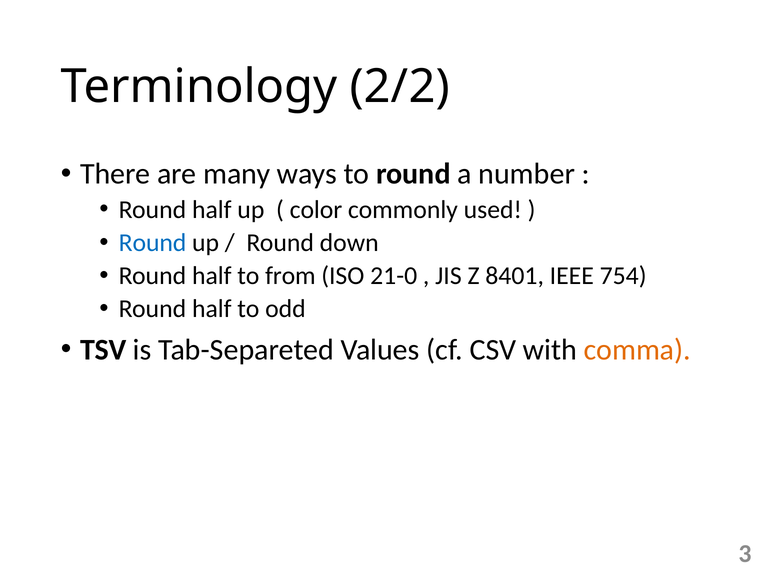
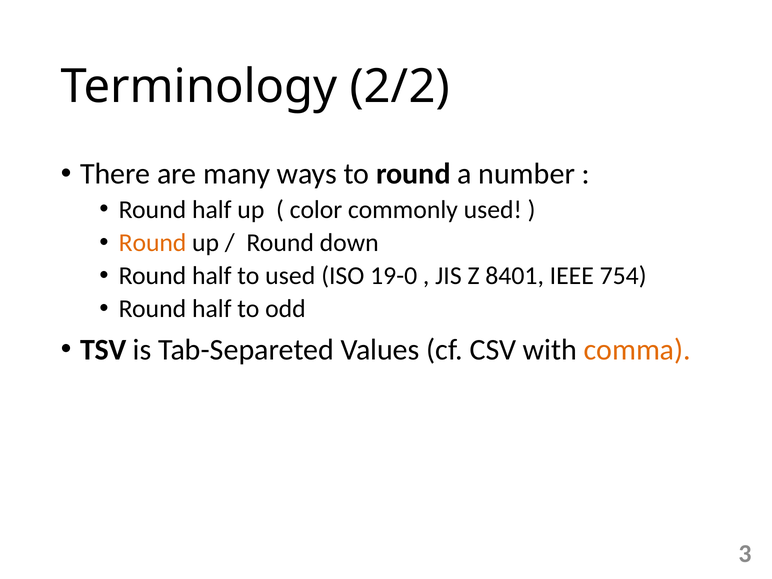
Round colour: blue -> orange (153, 243)
to from: from -> used (290, 276)
21-0: 21-0 -> 19-0 (394, 276)
